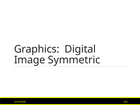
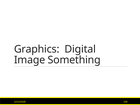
Symmetric: Symmetric -> Something (74, 60)
